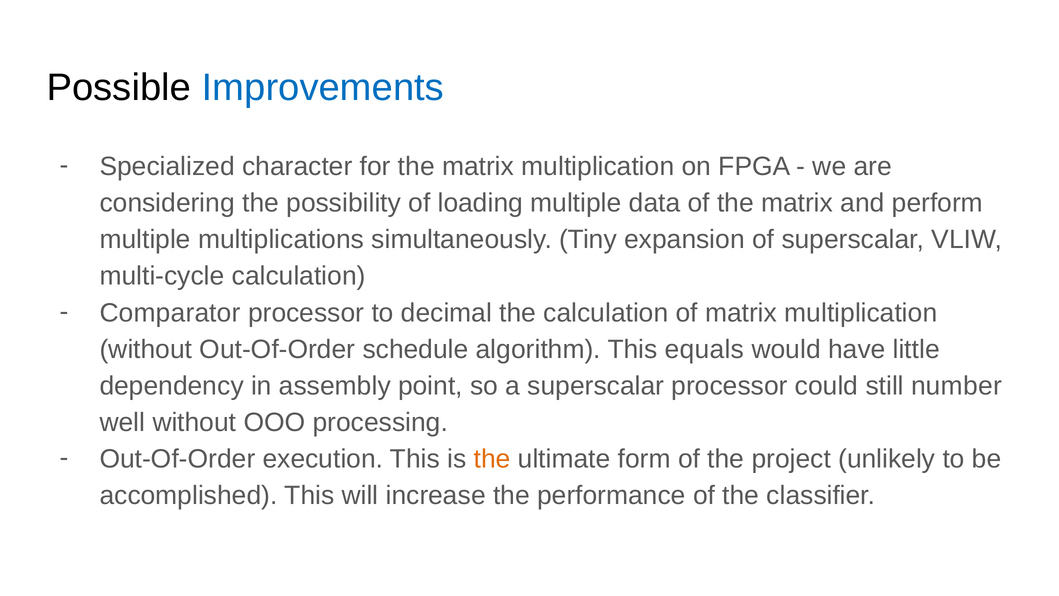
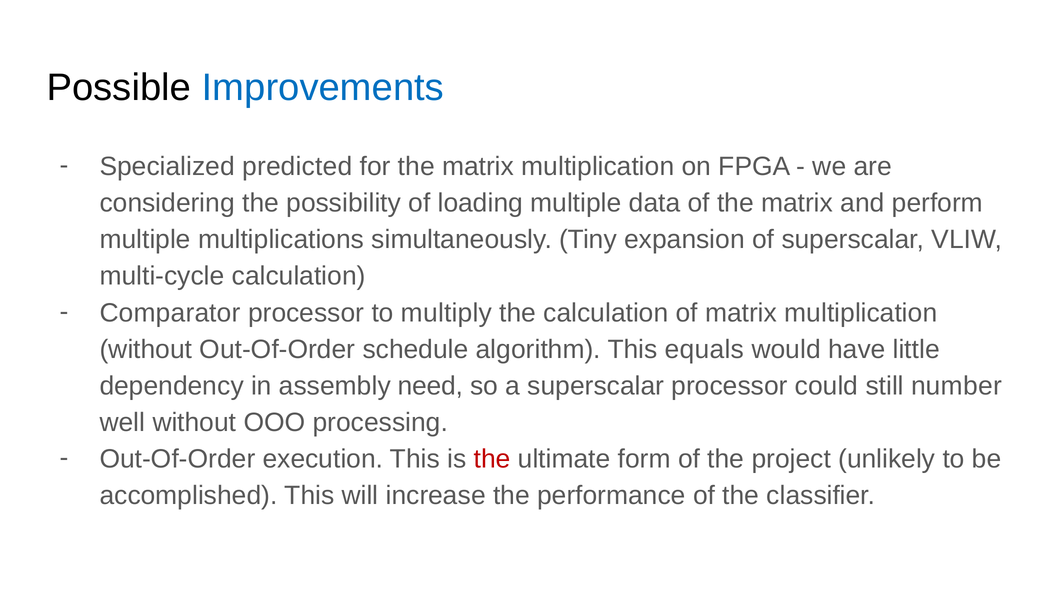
character: character -> predicted (297, 167)
decimal: decimal -> multiply (446, 313)
point: point -> need (430, 386)
the colour: orange -> red (492, 459)
